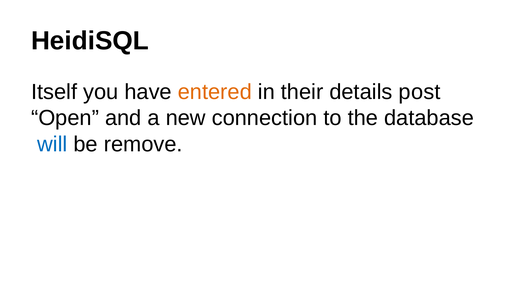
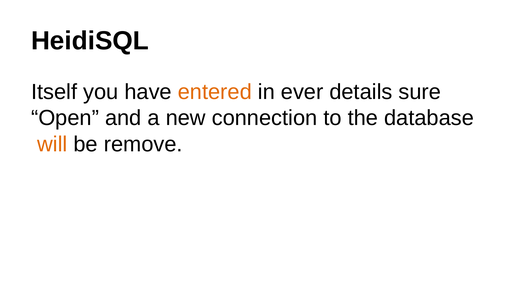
their: their -> ever (302, 92)
post: post -> sure (420, 92)
will colour: blue -> orange (52, 144)
